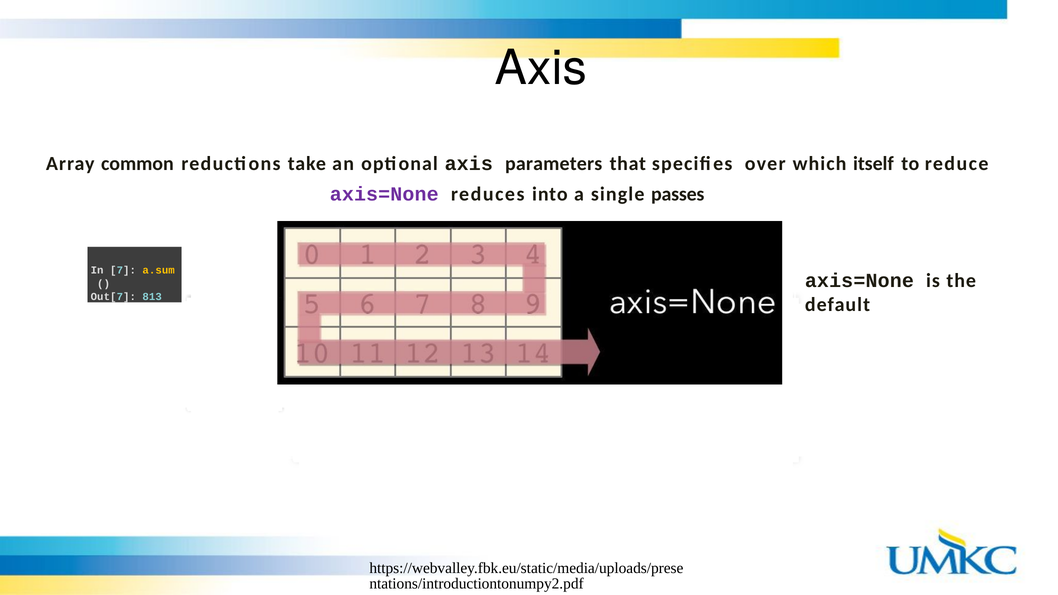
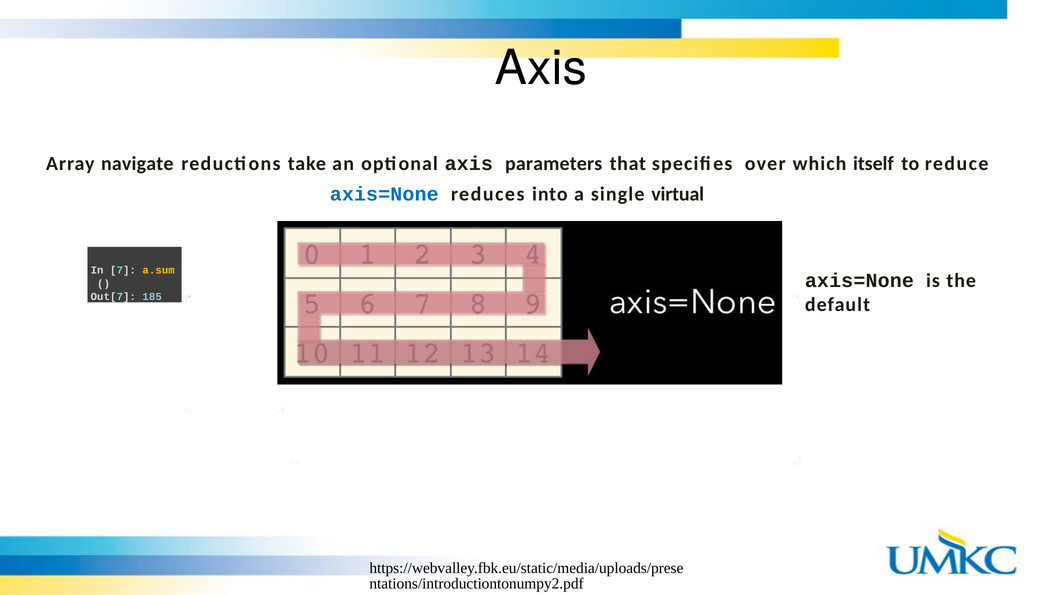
common: common -> navigate (137, 164)
axis=None colour: purple -> blue (384, 194)
passes: passes -> virtual (678, 194)
813: 813 -> 185 (152, 297)
